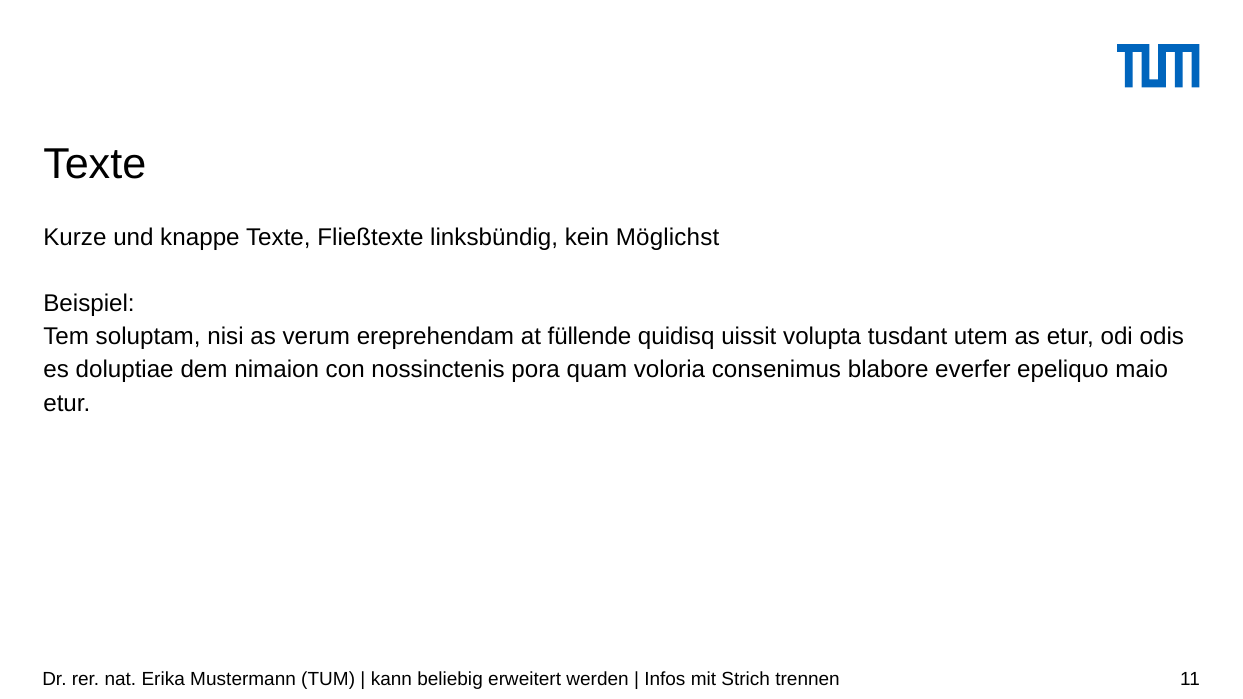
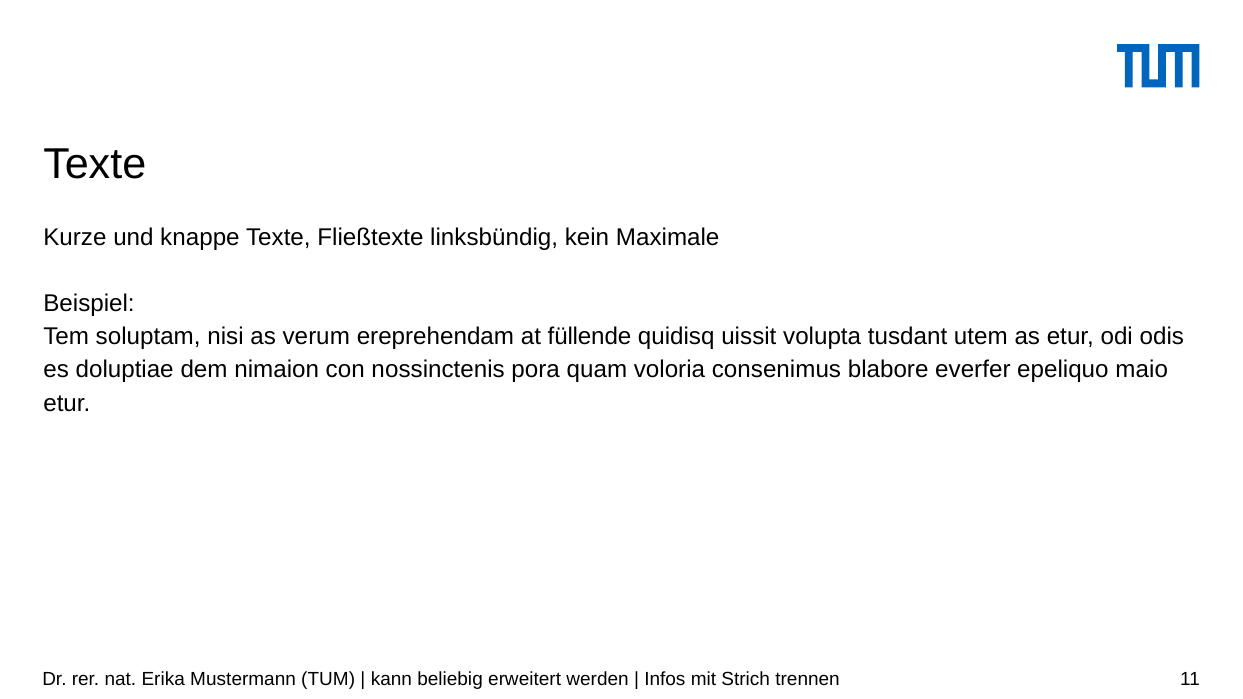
Möglichst: Möglichst -> Maximale (668, 238)
